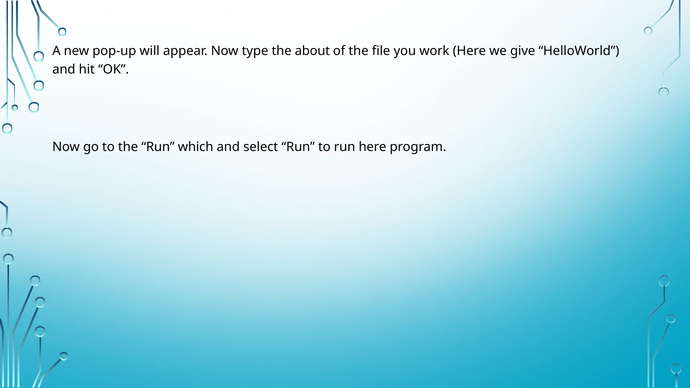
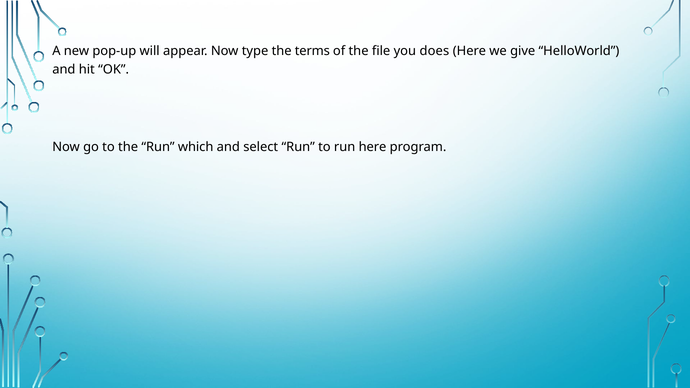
about: about -> terms (312, 51)
work: work -> does (434, 51)
